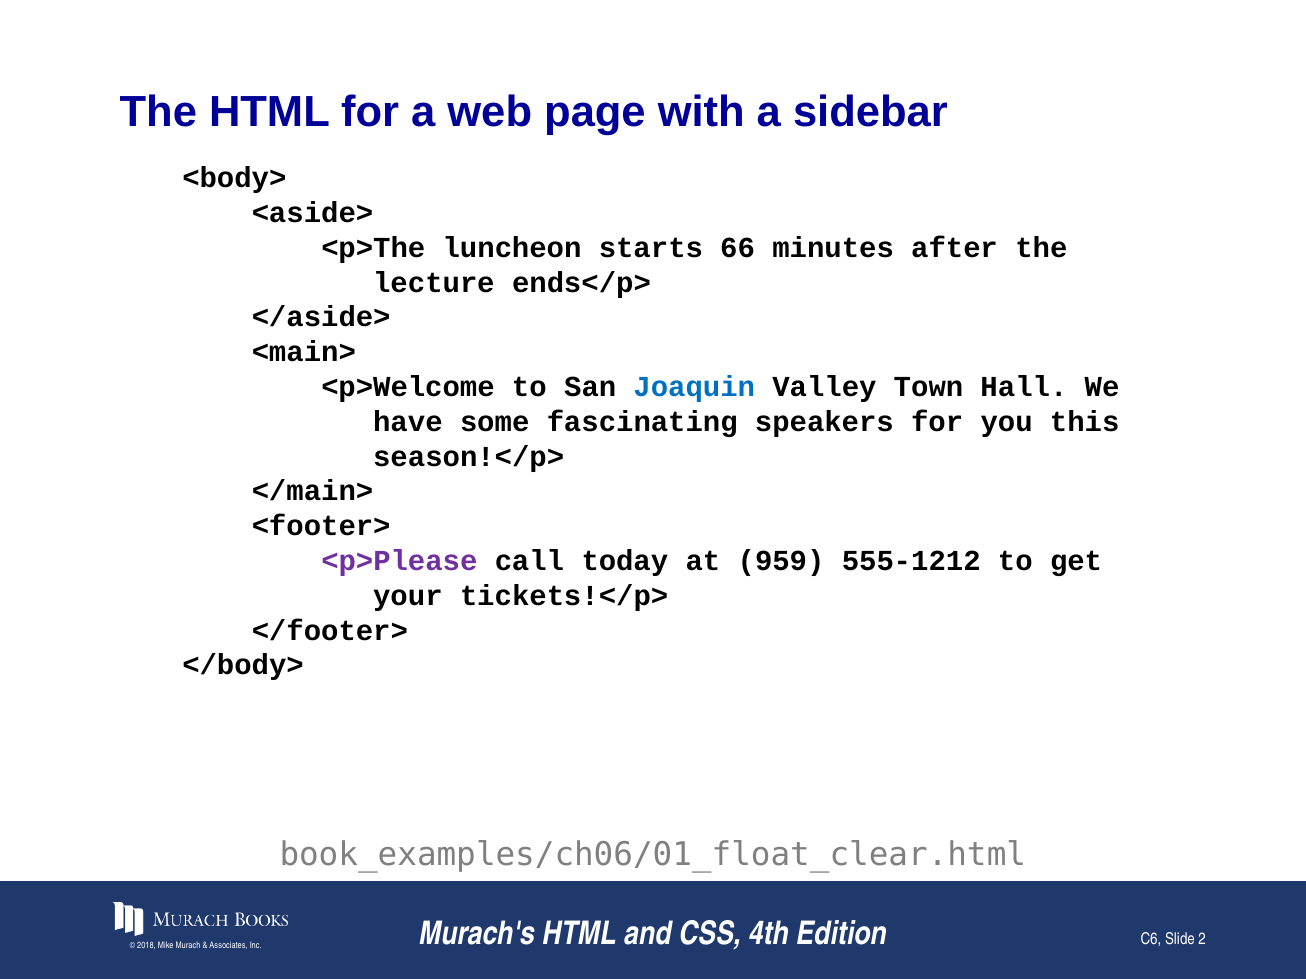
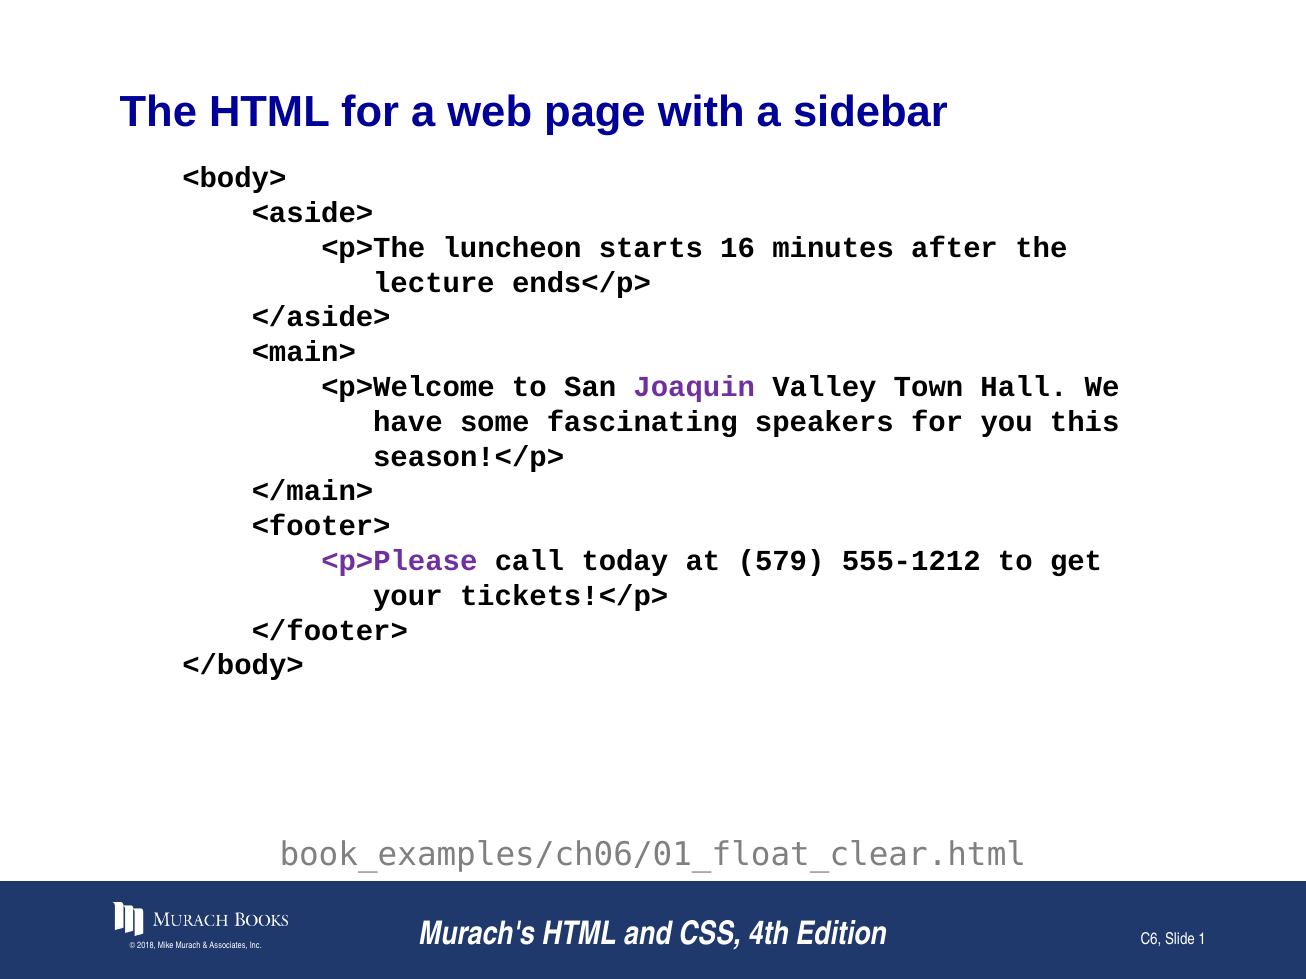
66: 66 -> 16 (738, 248)
Joaquin colour: blue -> purple (694, 387)
959: 959 -> 579 (781, 561)
2: 2 -> 1 (1202, 940)
